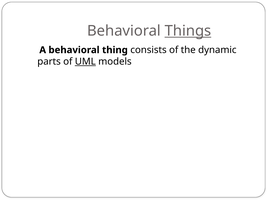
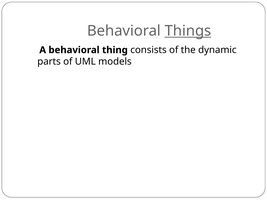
UML underline: present -> none (85, 62)
